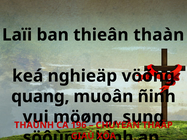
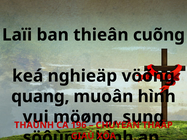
thaàn: thaàn -> cuõng (159, 35)
ñinh: ñinh -> hình (157, 97)
